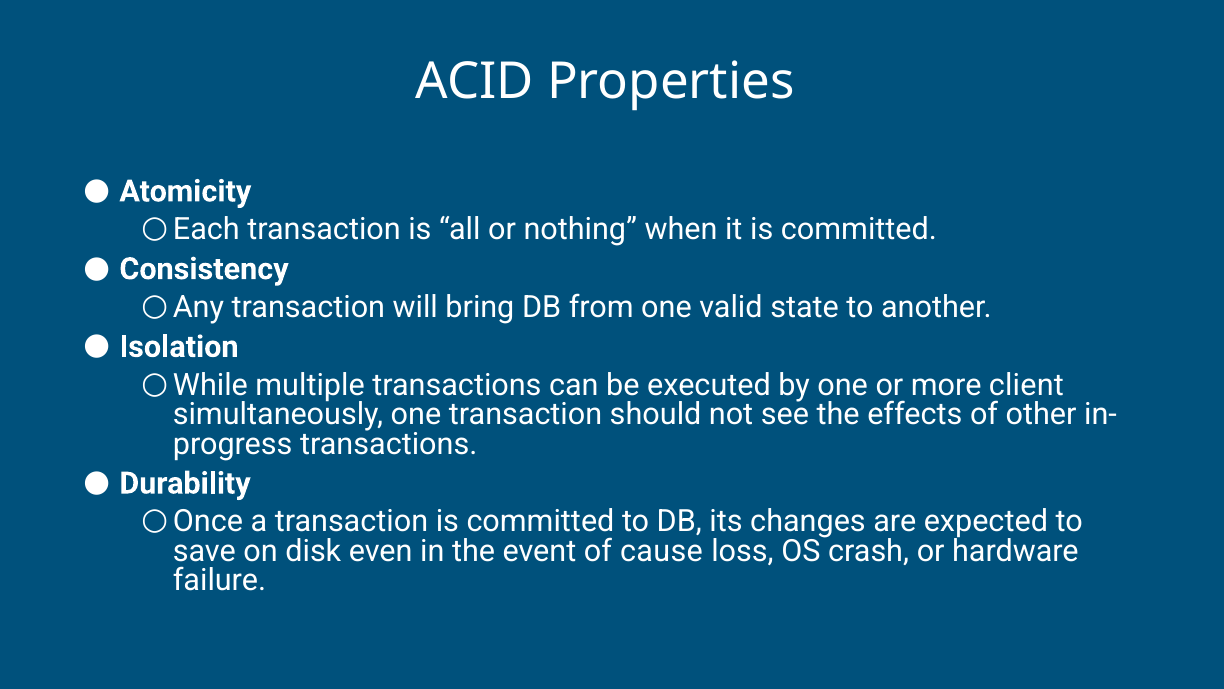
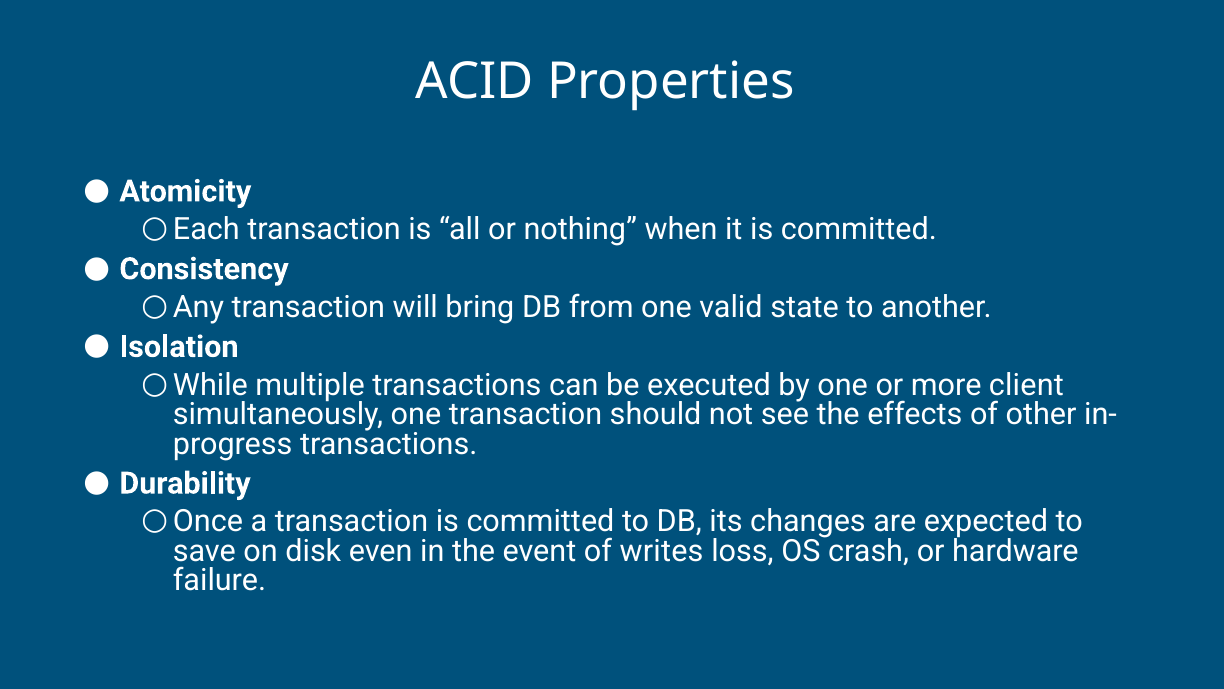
cause: cause -> writes (662, 551)
